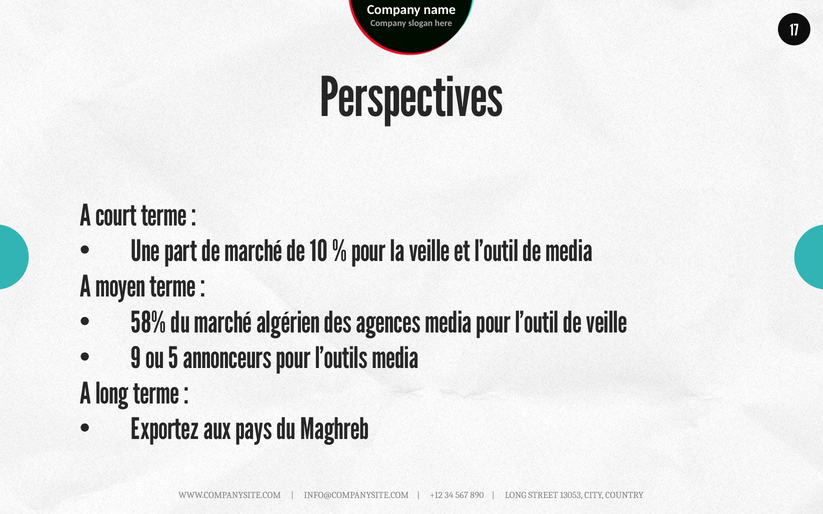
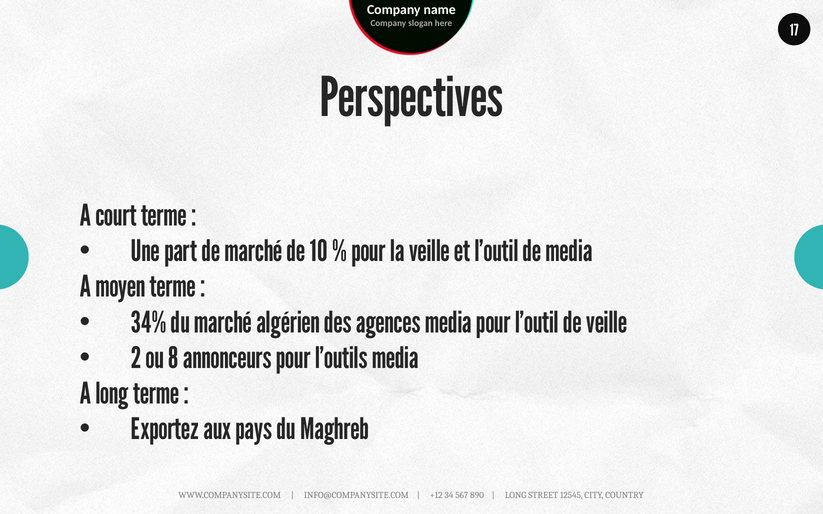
58%: 58% -> 34% (149, 323)
9: 9 -> 2 (136, 359)
5: 5 -> 8 (173, 359)
13053: 13053 -> 12545 (571, 495)
